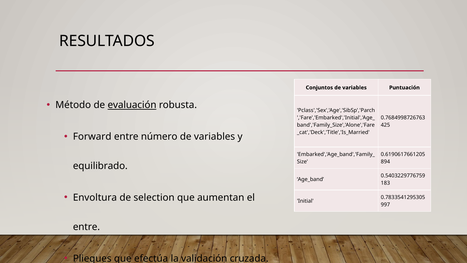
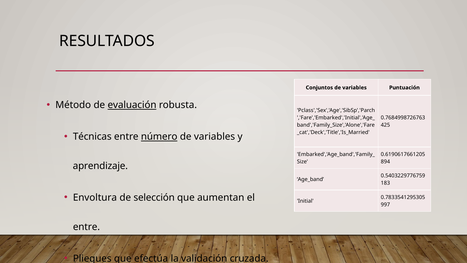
Forward: Forward -> Técnicas (92, 137)
número underline: none -> present (159, 137)
equilibrado: equilibrado -> aprendizaje (100, 166)
selection: selection -> selección (154, 197)
